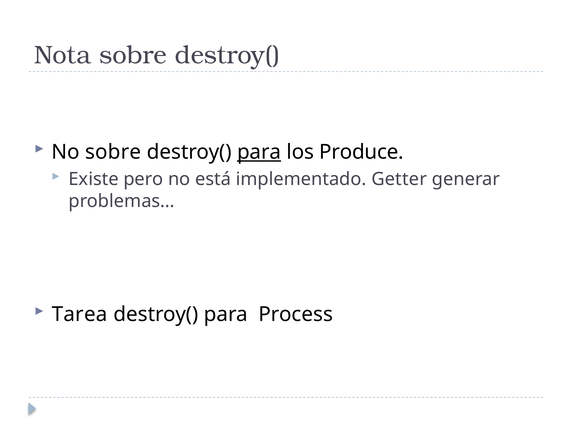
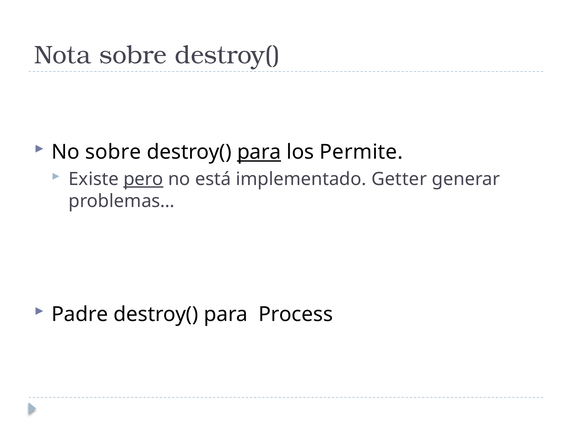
Produce: Produce -> Permite (361, 152)
pero underline: none -> present (143, 179)
Tarea: Tarea -> Padre (80, 314)
